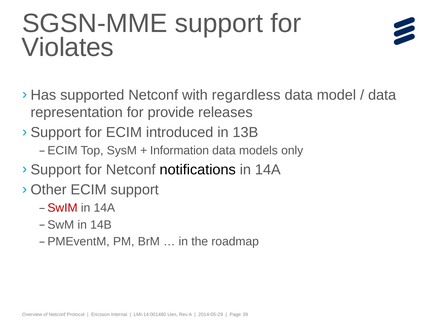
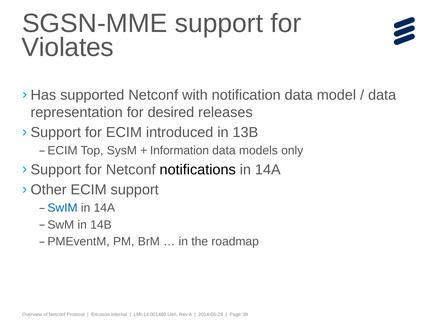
regardless: regardless -> notification (246, 95)
provide: provide -> desired (171, 112)
SwIM colour: red -> blue (63, 208)
